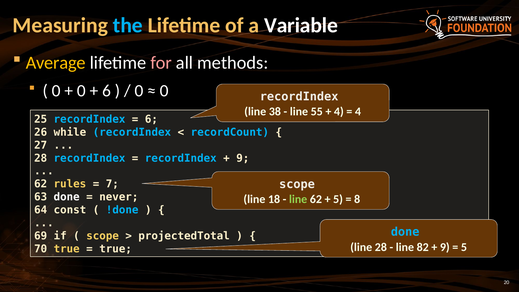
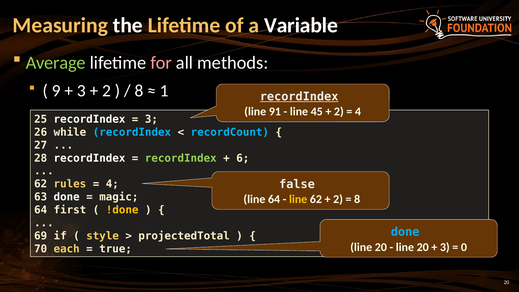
the colour: light blue -> white (128, 25)
Average colour: yellow -> light green (56, 63)
0: 0 -> 9 (56, 91)
0: 0 -> 3 (81, 91)
6: 6 -> 2 (106, 91)
0: 0 -> 8 (139, 91)
0: 0 -> 1 (164, 91)
recordIndex underline: none -> present (299, 97)
38: 38 -> 91 (275, 112)
55: 55 -> 45 (317, 112)
4: 4 -> 2 (339, 112)
recordIndex colour: light blue -> white (90, 119)
6: 6 -> 3 (151, 119)
recordIndex colour: light blue -> white (90, 158)
recordIndex colour: light blue -> light green (181, 158)
9: 9 -> 6 (243, 158)
scope: scope -> false (297, 184)
7: 7 -> 4 (112, 184)
never: never -> magic (119, 197)
line 18: 18 -> 64 (274, 199)
line colour: light green -> yellow (298, 199)
5: 5 -> 2 (338, 199)
const: const -> first (70, 210)
!done colour: light blue -> yellow (122, 210)
scope: scope -> style (103, 236)
28: 28 -> 20 (381, 247)
82: 82 -> 20 (423, 247)
9: 9 -> 3 (445, 247)
5: 5 -> 0 (464, 247)
70 true: true -> each (67, 249)
